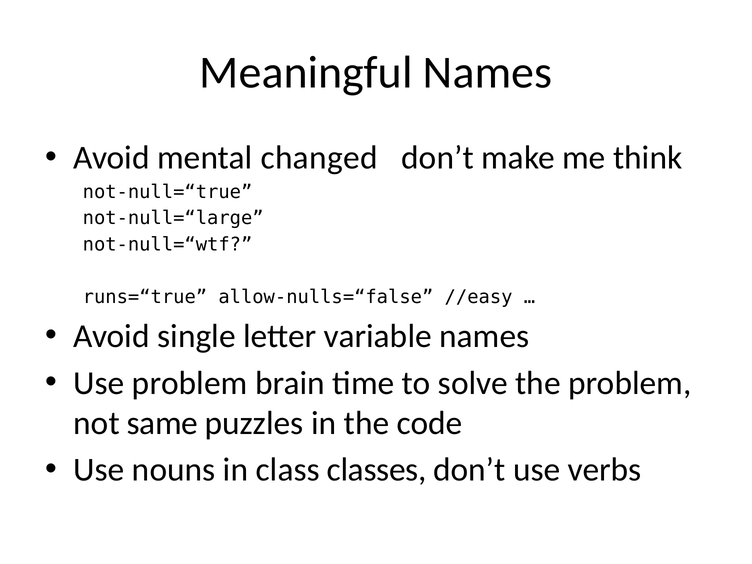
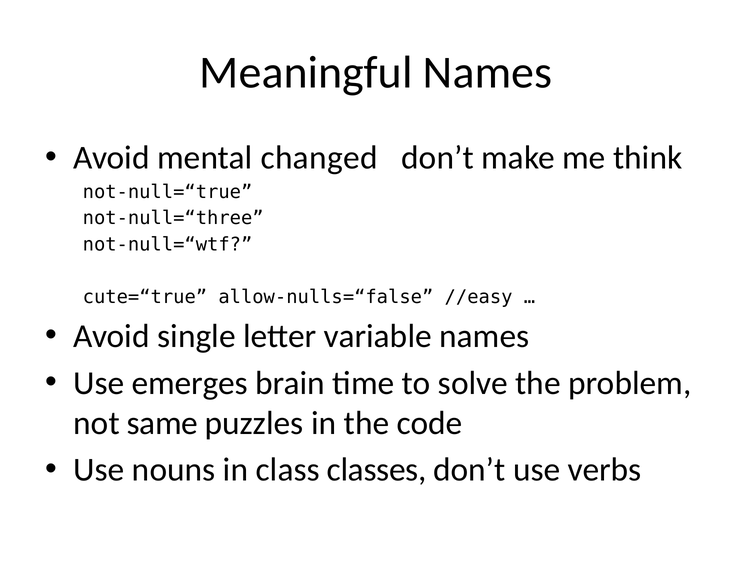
not-null=“large: not-null=“large -> not-null=“three (173, 218)
runs=“true: runs=“true -> cute=“true (145, 297)
Use problem: problem -> emerges (190, 383)
